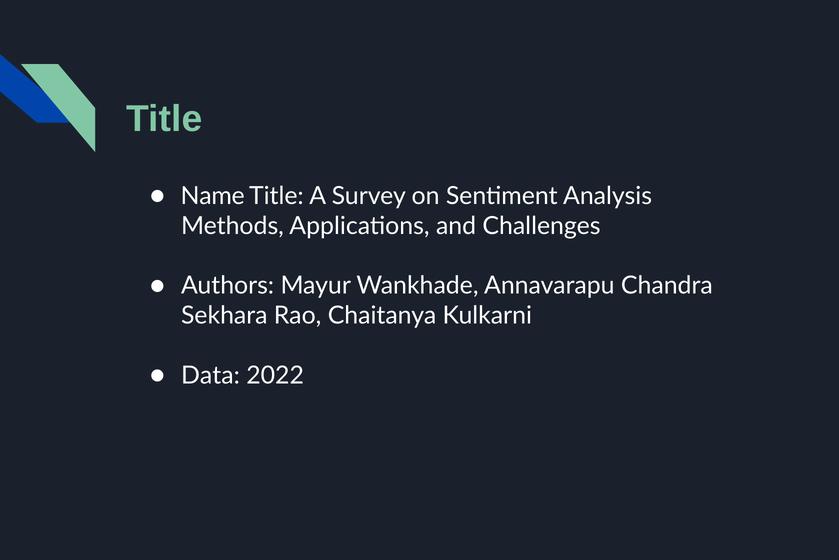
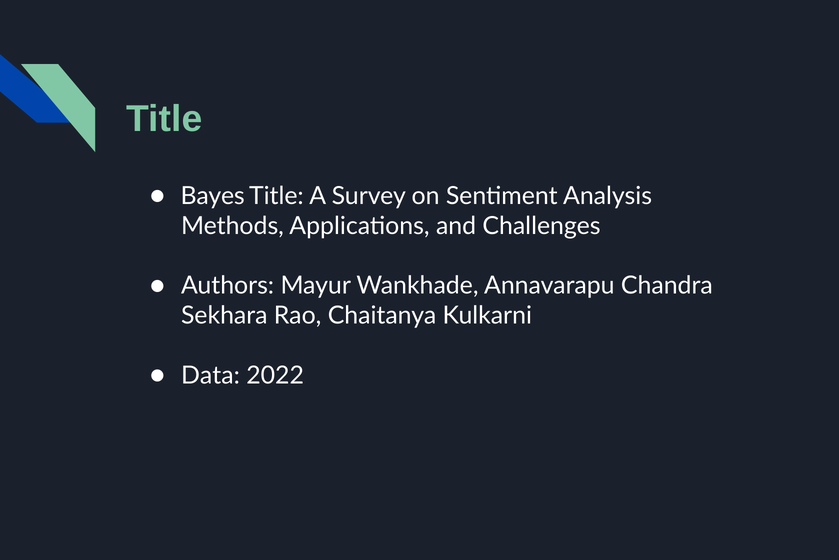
Name: Name -> Bayes (213, 196)
